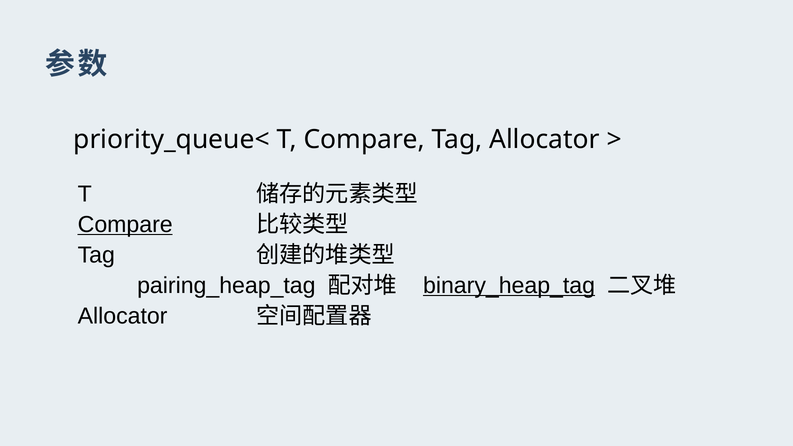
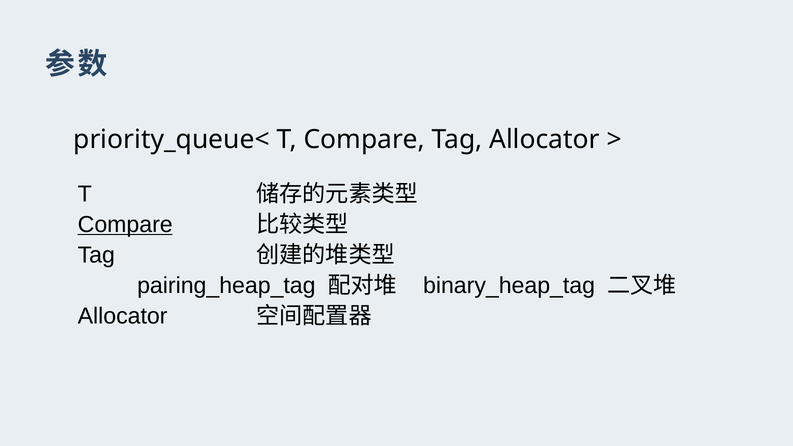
binary_heap_tag underline: present -> none (509, 286)
